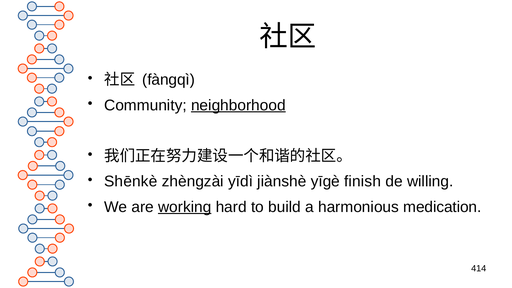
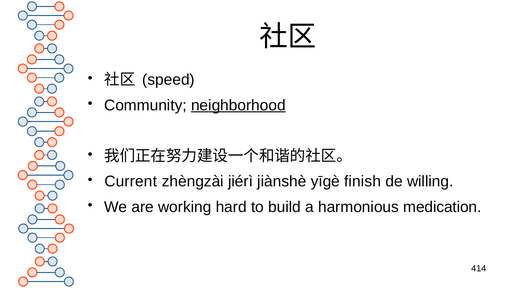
fàngqì: fàngqì -> speed (169, 80)
Shēnkè: Shēnkè -> Current (131, 182)
yīdì: yīdì -> jiérì (241, 182)
working underline: present -> none (185, 207)
